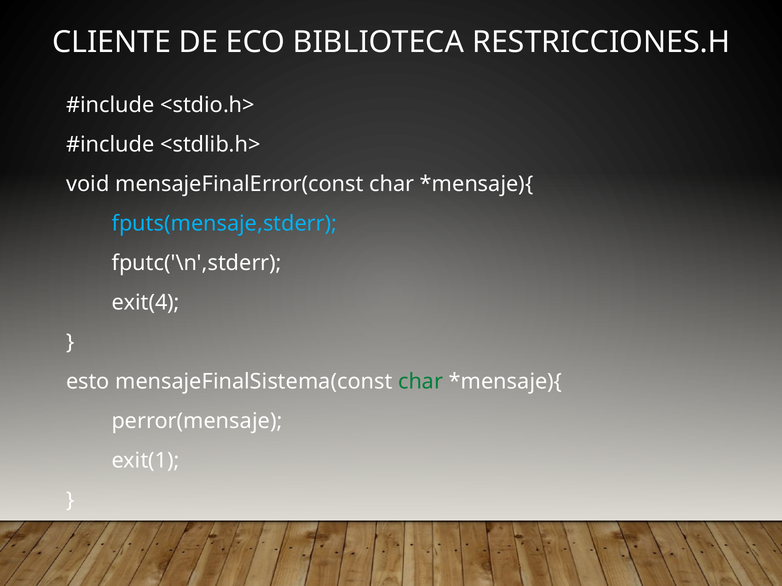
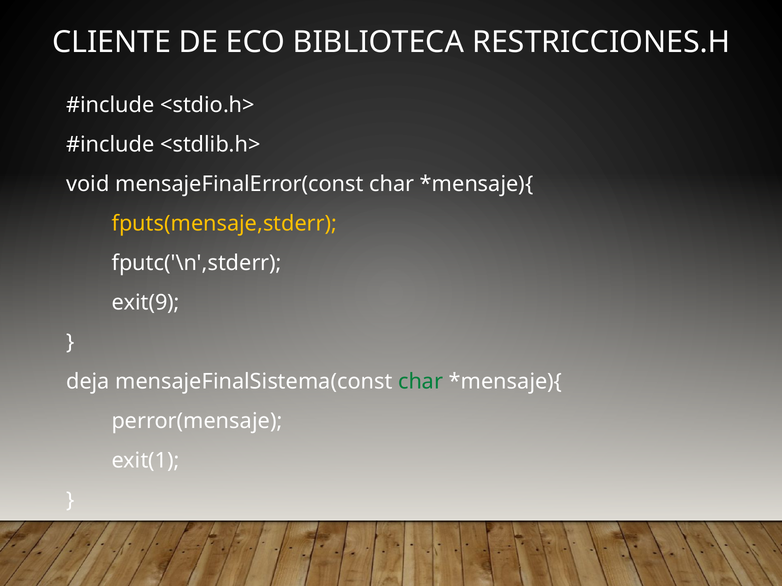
fputs(mensaje,stderr colour: light blue -> yellow (224, 224)
exit(4: exit(4 -> exit(9 (146, 303)
esto: esto -> deja (88, 382)
